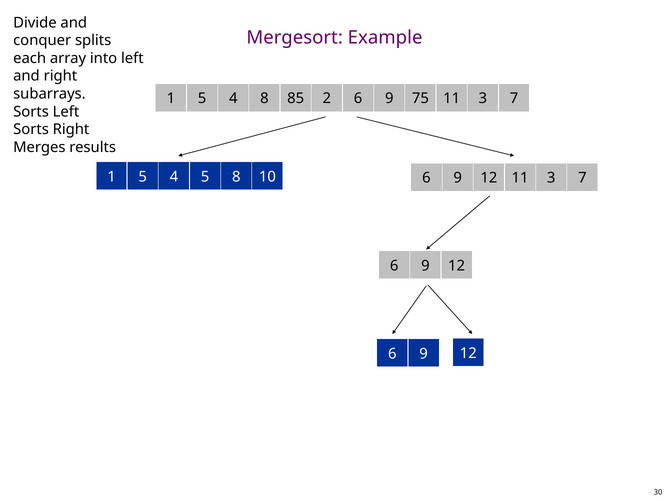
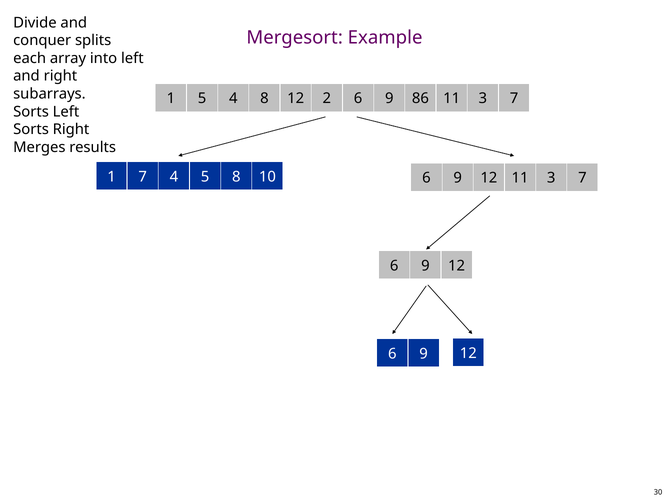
8 85: 85 -> 12 (296, 99)
75: 75 -> 86 (420, 99)
5: 5 -> 7 (143, 177)
